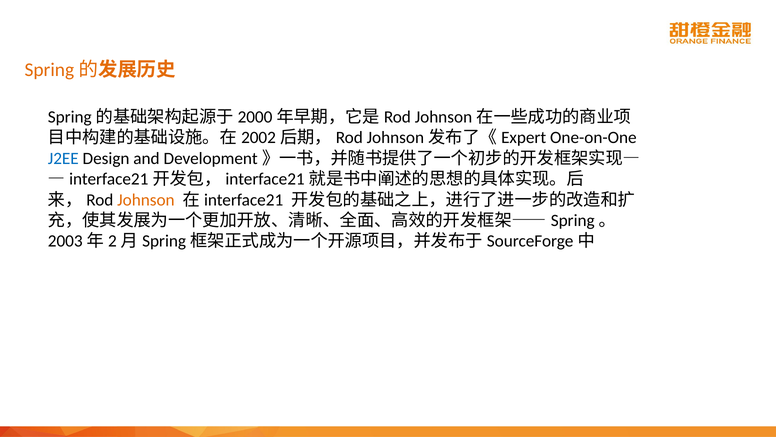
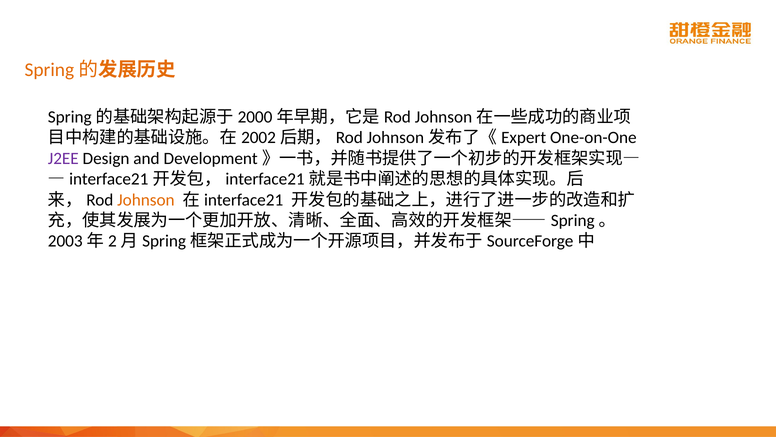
J2EE colour: blue -> purple (63, 158)
